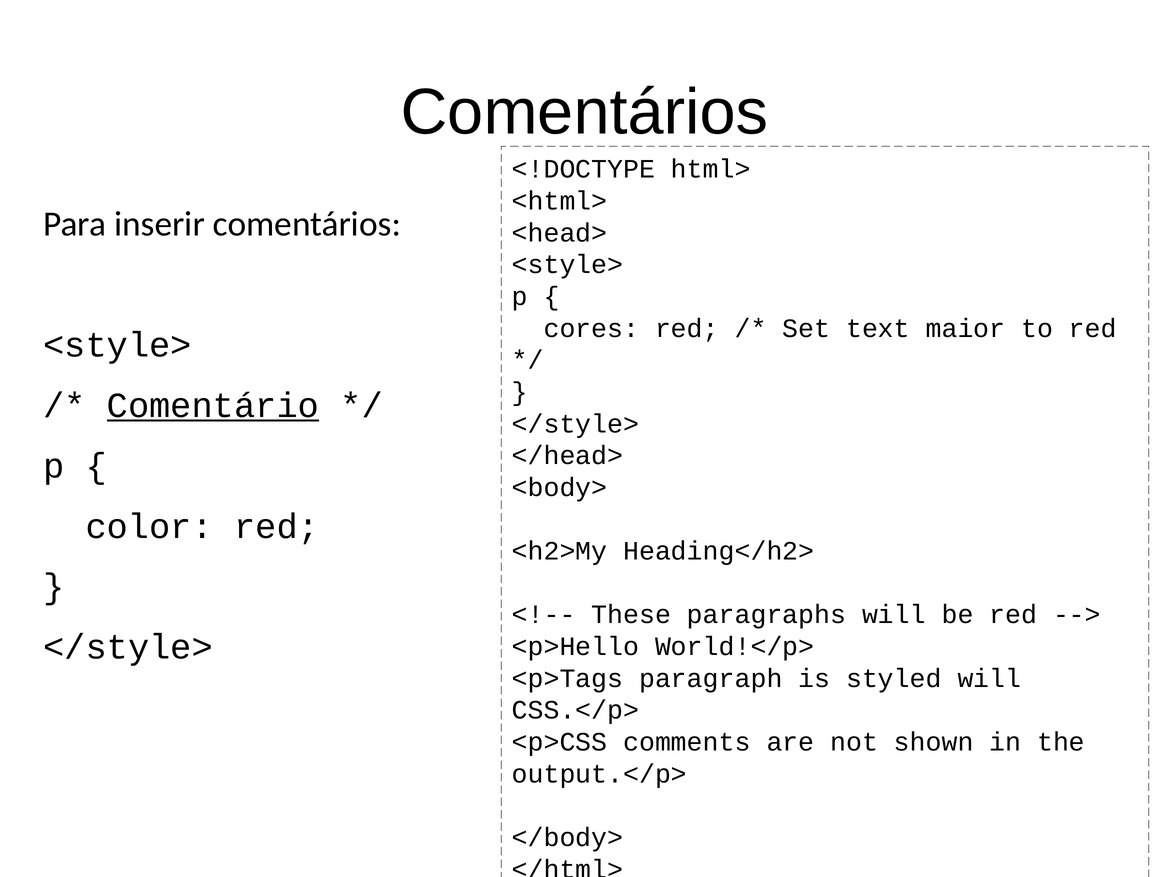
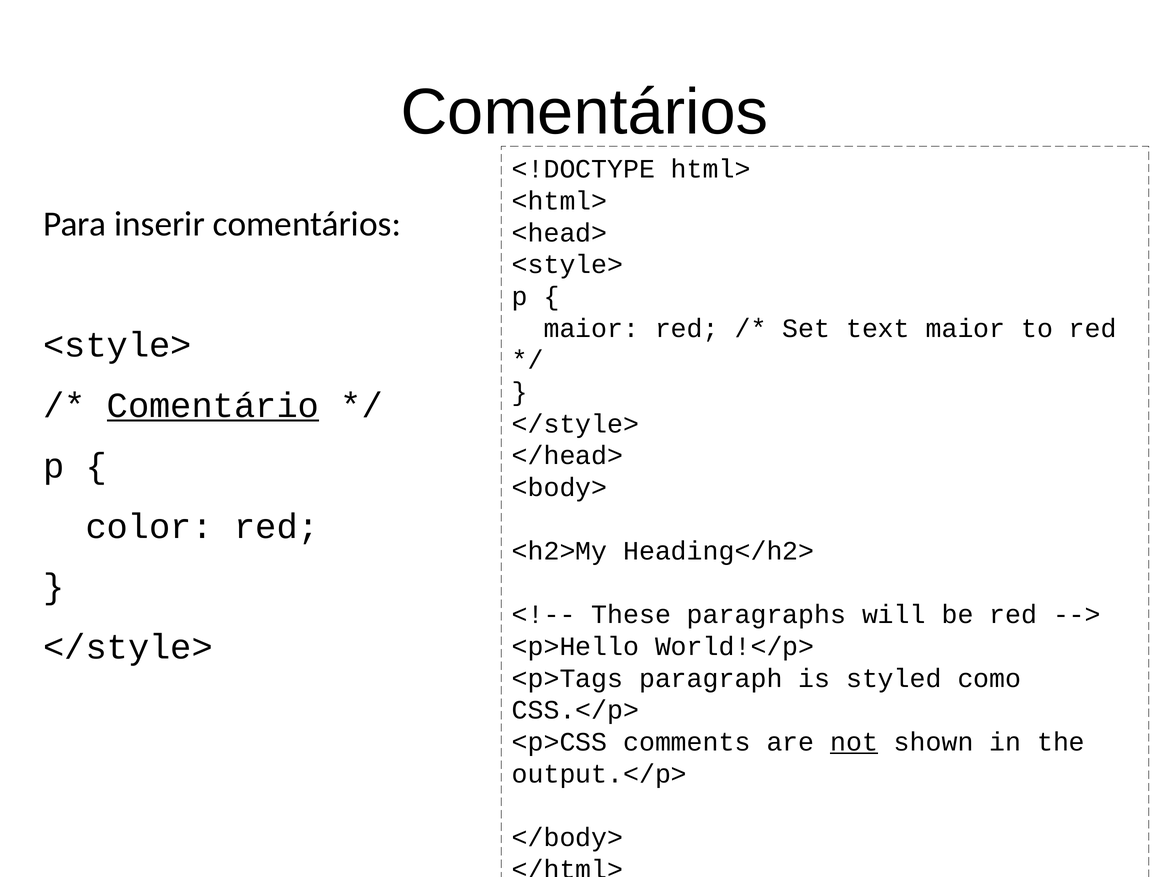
cores: cores -> maior (591, 328)
styled will: will -> como (989, 679)
not underline: none -> present (854, 742)
